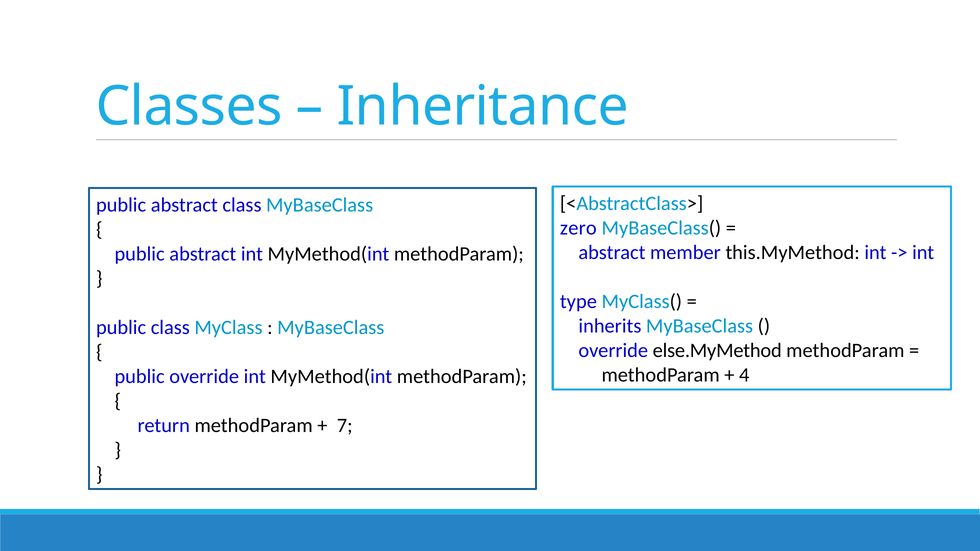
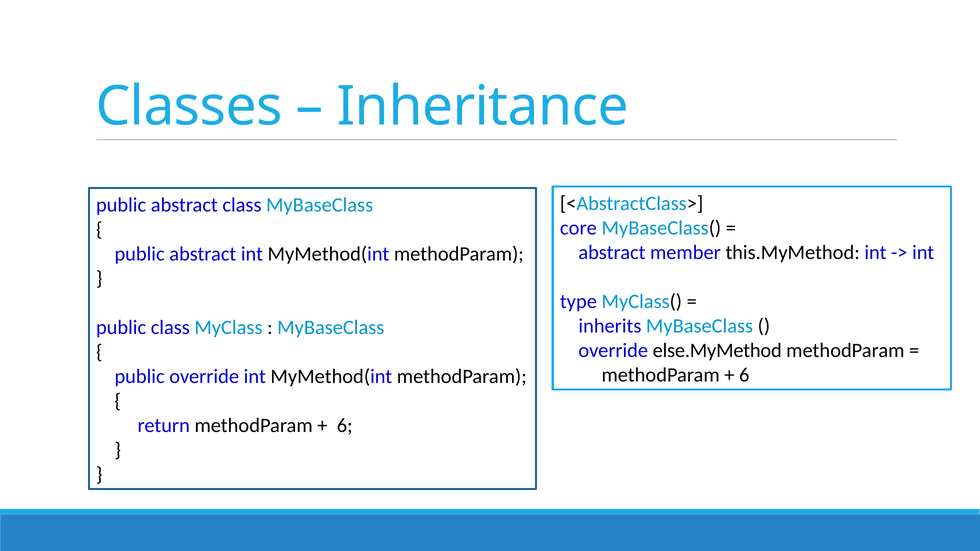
zero: zero -> core (578, 228)
4: 4 -> 6 (744, 375)
7: 7 -> 6 (345, 426)
